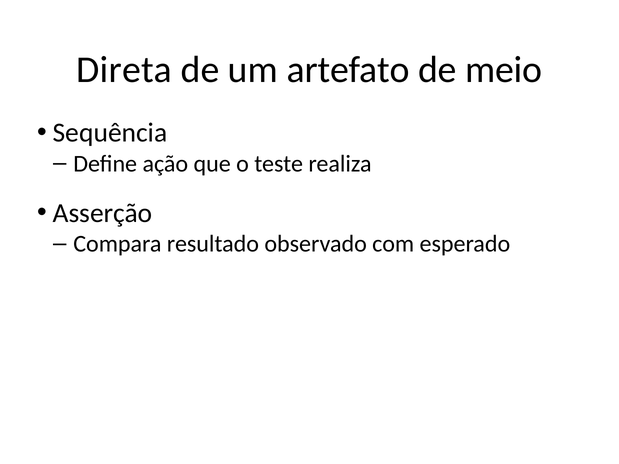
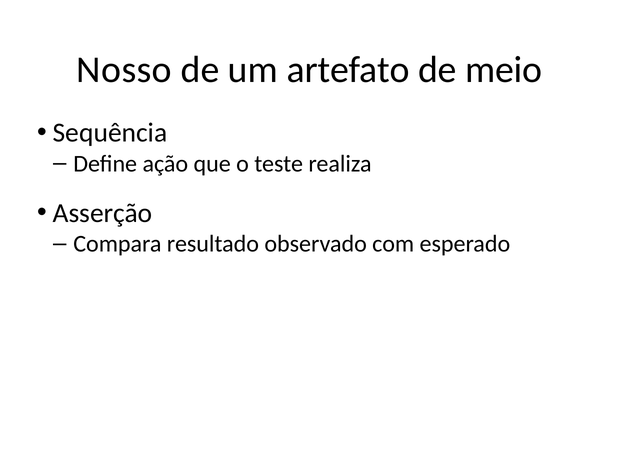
Direta: Direta -> Nosso (124, 70)
